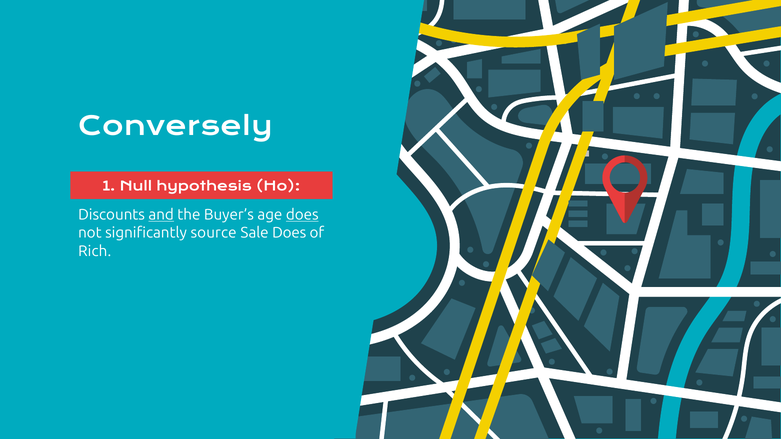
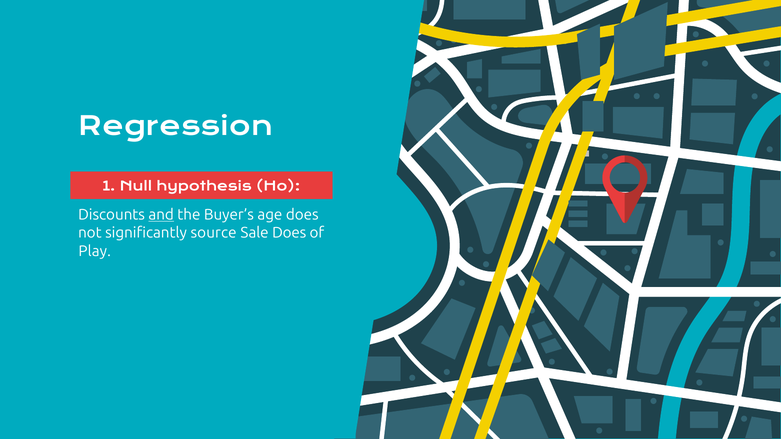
Conversely: Conversely -> Regression (176, 127)
does underline: present -> none (302, 215)
Rich: Rich -> Play (95, 251)
